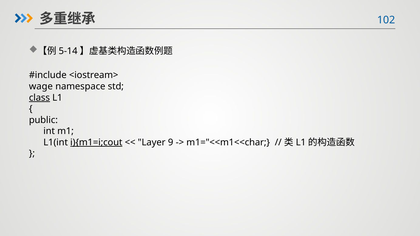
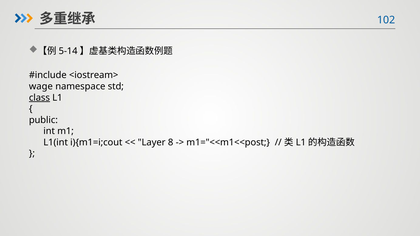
i){m1=i;cout underline: present -> none (96, 142)
9: 9 -> 8 (171, 142)
m1="<<m1<<char: m1="<<m1<<char -> m1="<<m1<<post (228, 142)
